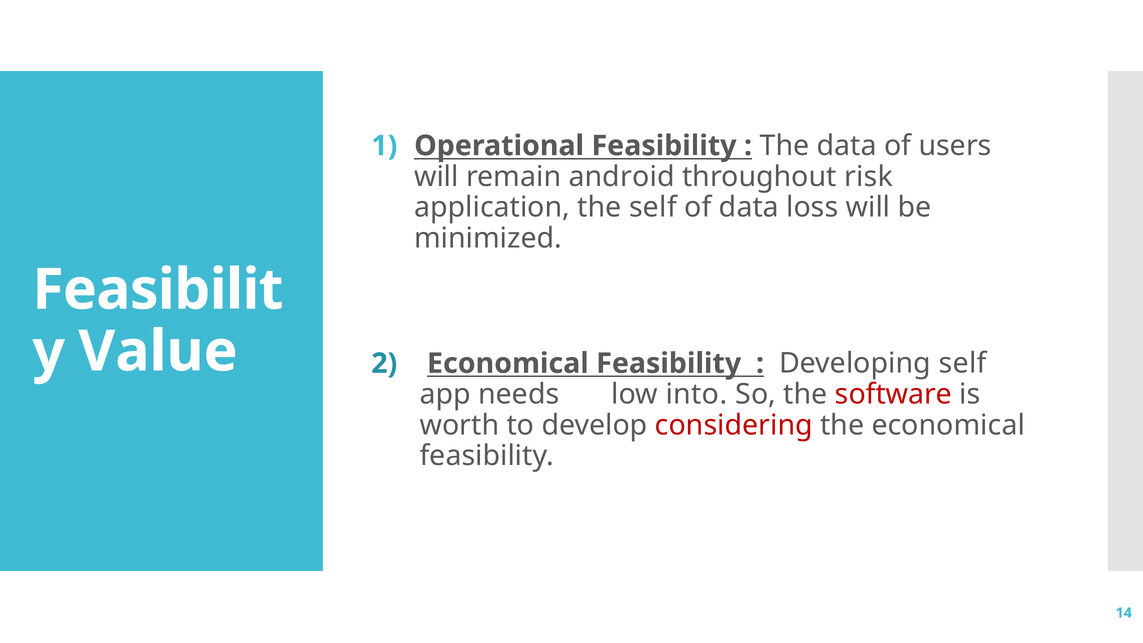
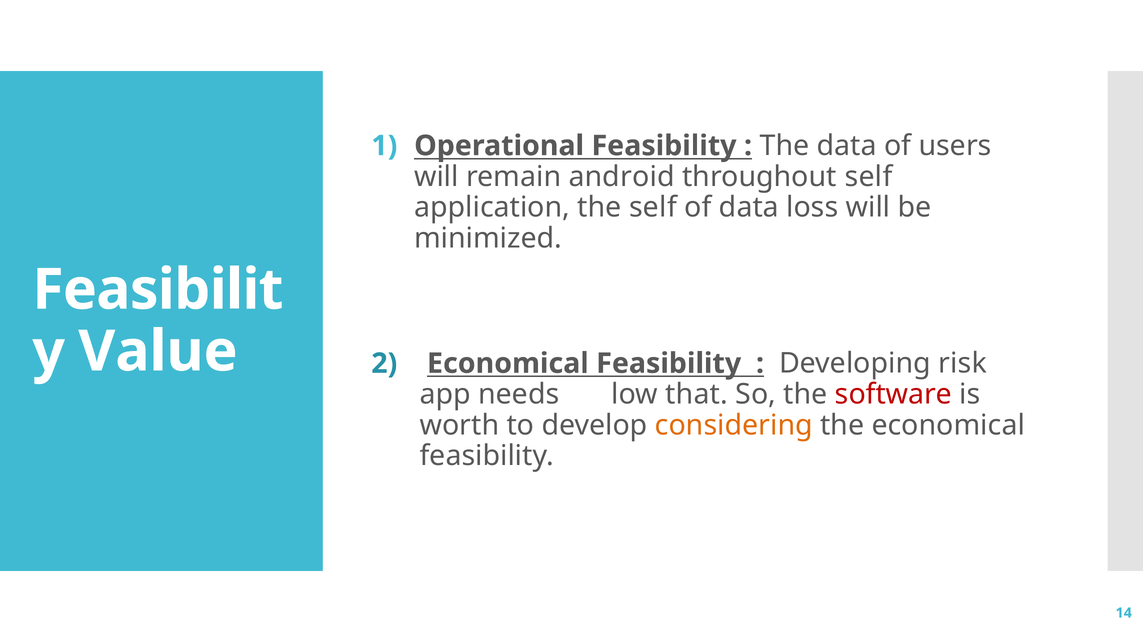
throughout risk: risk -> self (868, 177)
Developing self: self -> risk (963, 363)
into: into -> that (697, 394)
considering colour: red -> orange (734, 425)
